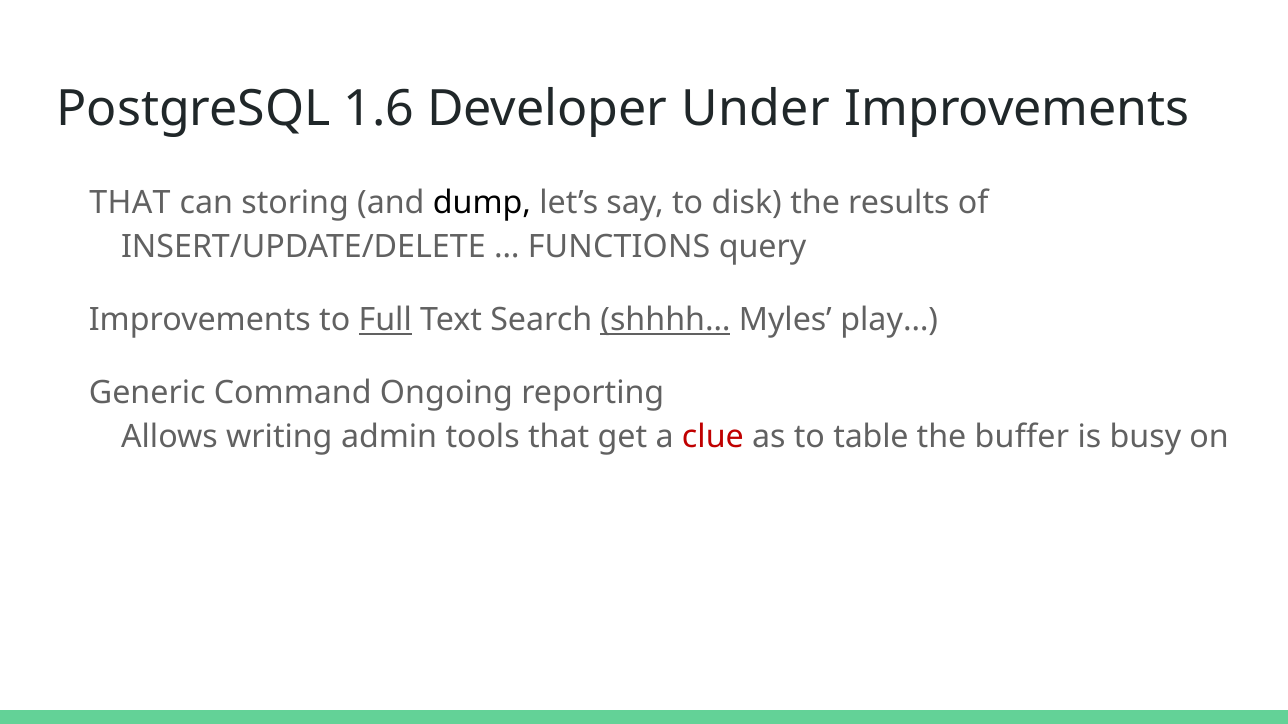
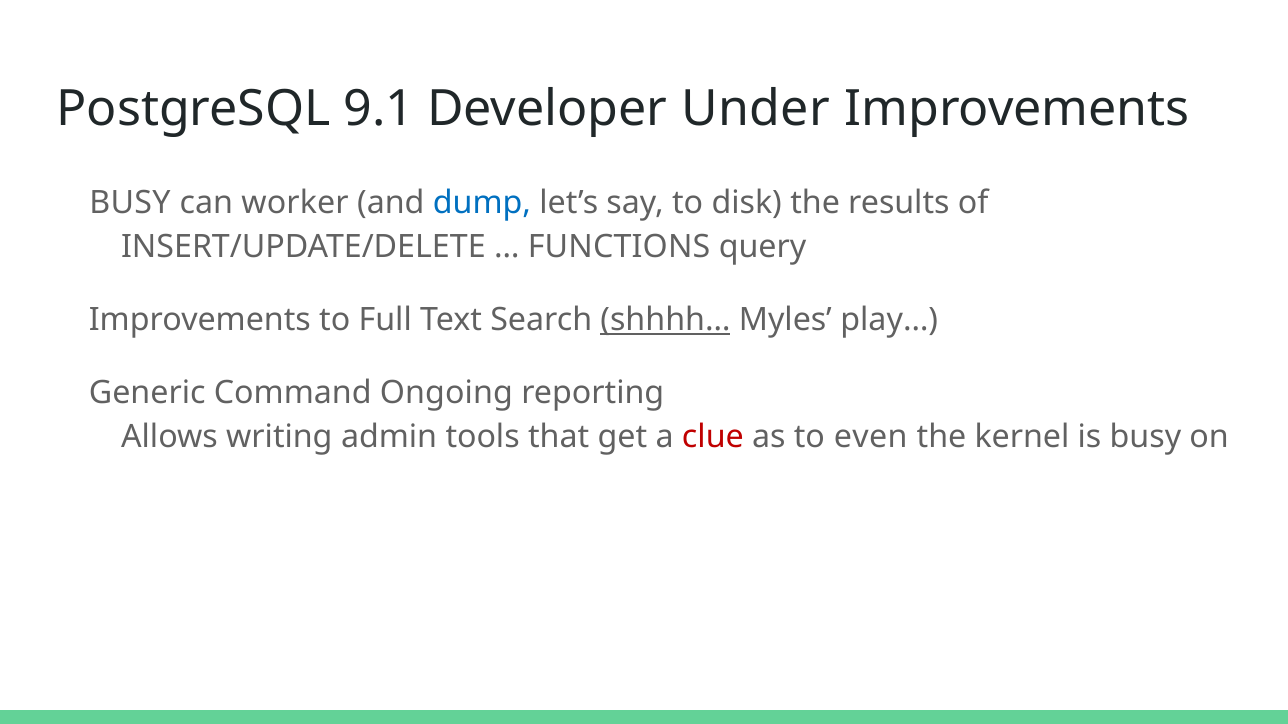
1.6: 1.6 -> 9.1 (379, 109)
THAT: THAT -> BUSY (130, 203)
storing: storing -> worker (295, 203)
dump colour: black -> blue (482, 203)
Full underline: present -> none (385, 320)
table: table -> even (871, 437)
buffer: buffer -> kernel (1022, 437)
